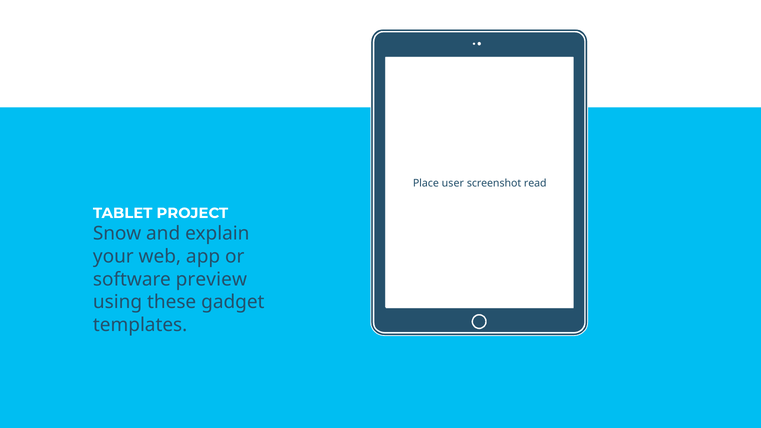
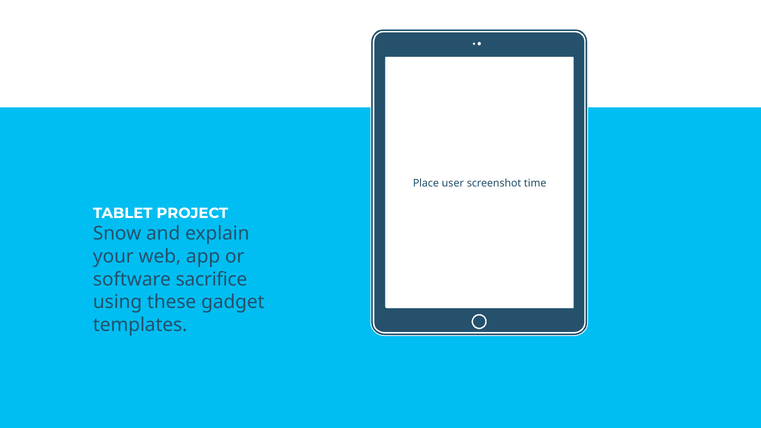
read: read -> time (535, 183)
preview: preview -> sacrifice (211, 279)
